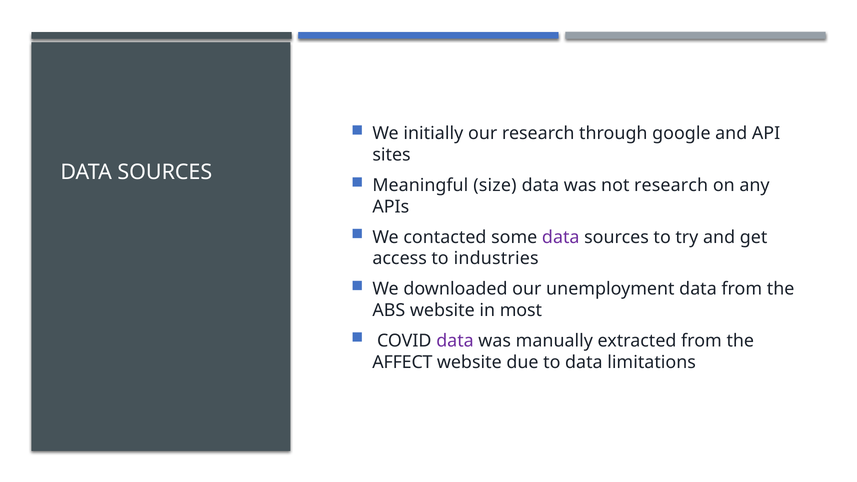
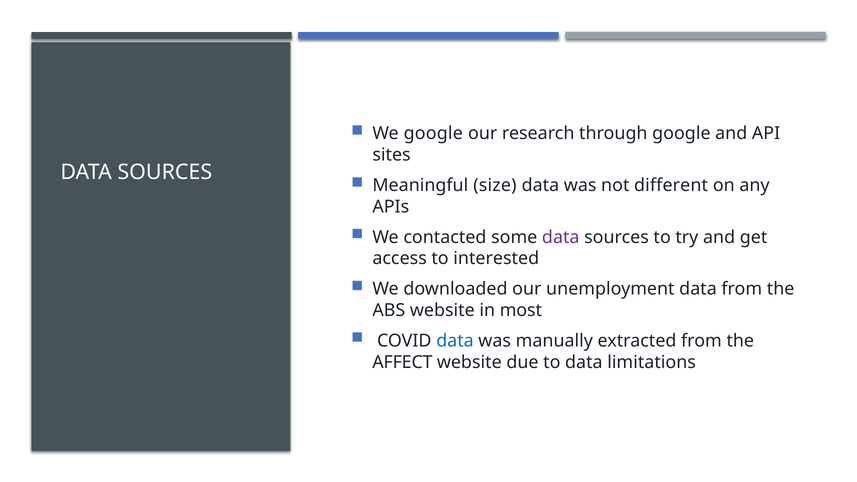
We initially: initially -> google (433, 134)
not research: research -> different (671, 185)
industries: industries -> interested (496, 259)
data colour: purple -> blue (455, 341)
